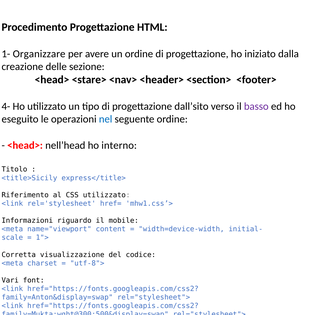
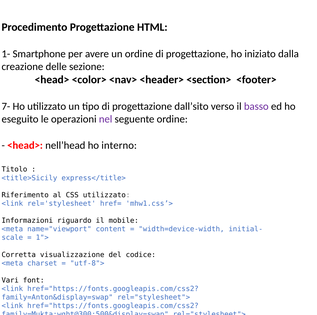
Organizzare: Organizzare -> Smartphone (39, 54)
<stare>: <stare> -> <color> (89, 80)
4-: 4- -> 7- (6, 107)
nel colour: blue -> purple (106, 119)
